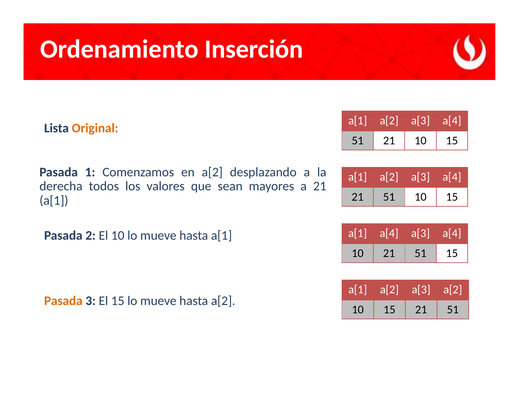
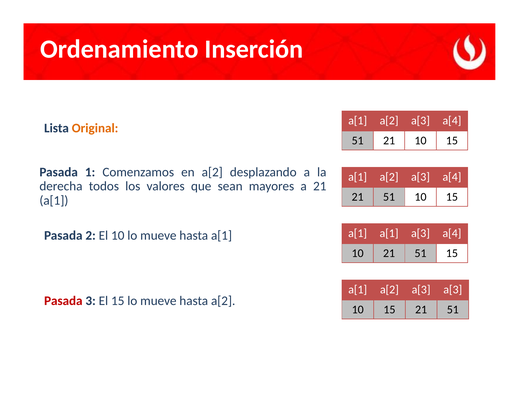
a[1 a[1 a[4: a[4 -> a[1 (389, 233)
a[3 a[2: a[2 -> a[3 (453, 290)
Pasada colour: orange -> red (63, 301)
